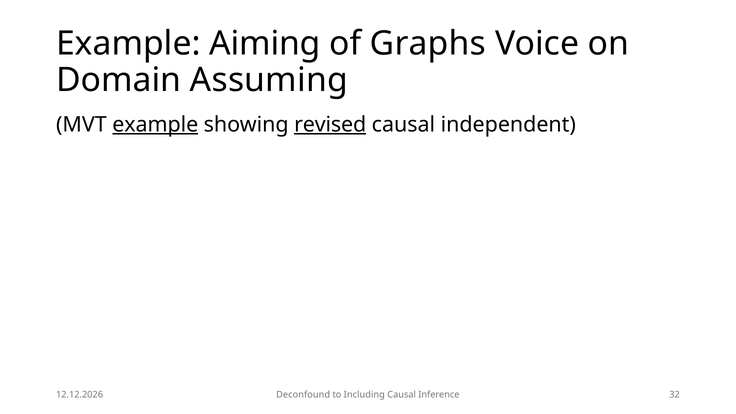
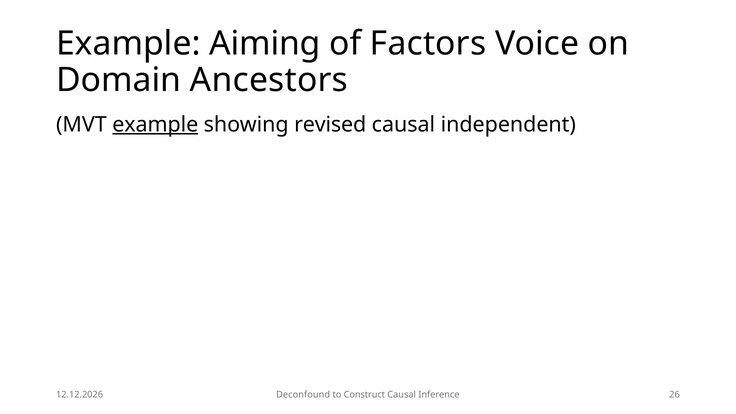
Graphs: Graphs -> Factors (428, 44)
Assuming: Assuming -> Ancestors (269, 80)
revised underline: present -> none (330, 124)
Including: Including -> Construct (364, 395)
32: 32 -> 26 (675, 395)
